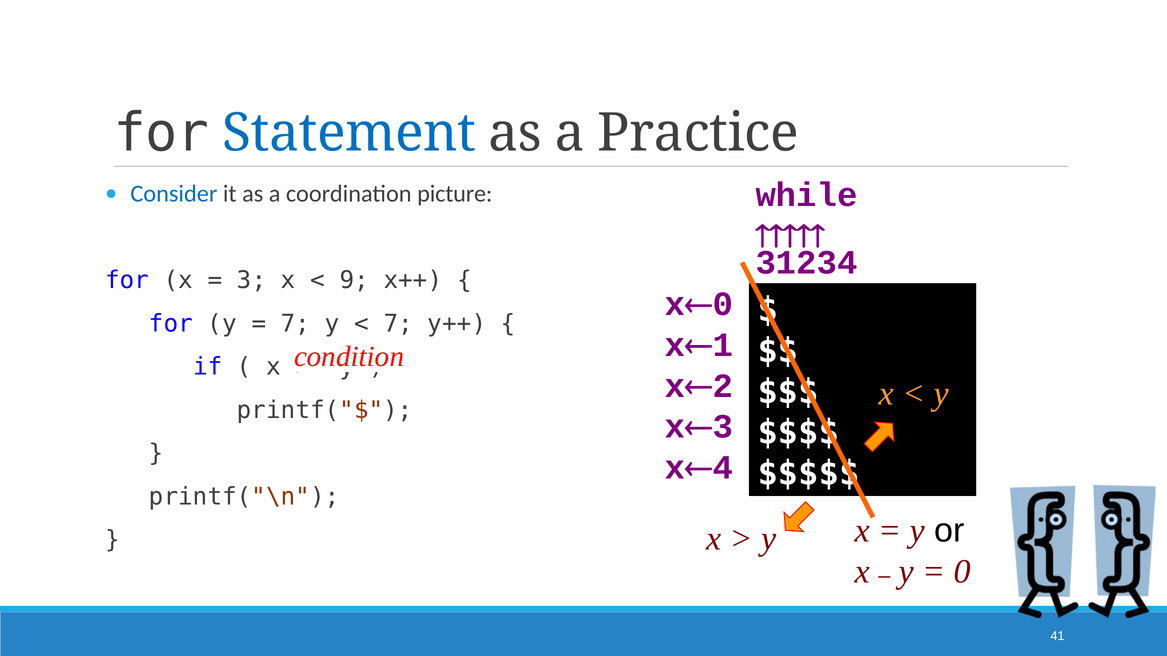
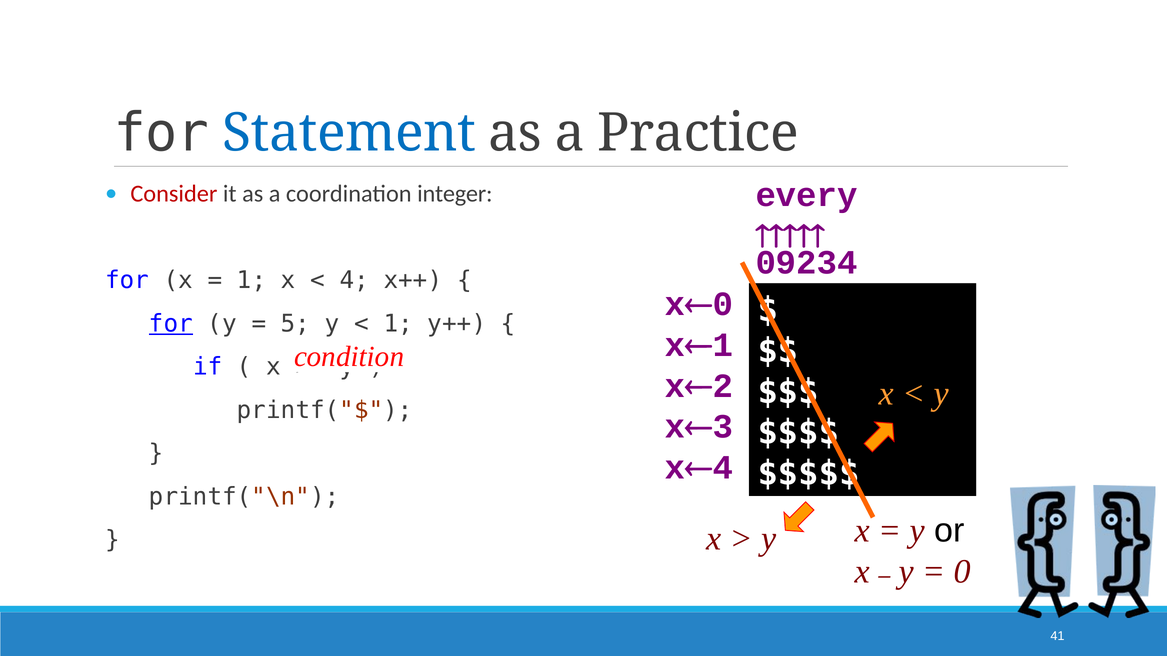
while: while -> every (807, 195)
Consider colour: blue -> red (174, 194)
picture: picture -> integer (455, 194)
31234: 31234 -> 09234 (807, 263)
3: 3 -> 1 (252, 281)
9: 9 -> 4 (354, 281)
for underline: none -> present (171, 324)
7: 7 -> 5 (295, 324)
7: 7 -> 1 (398, 324)
